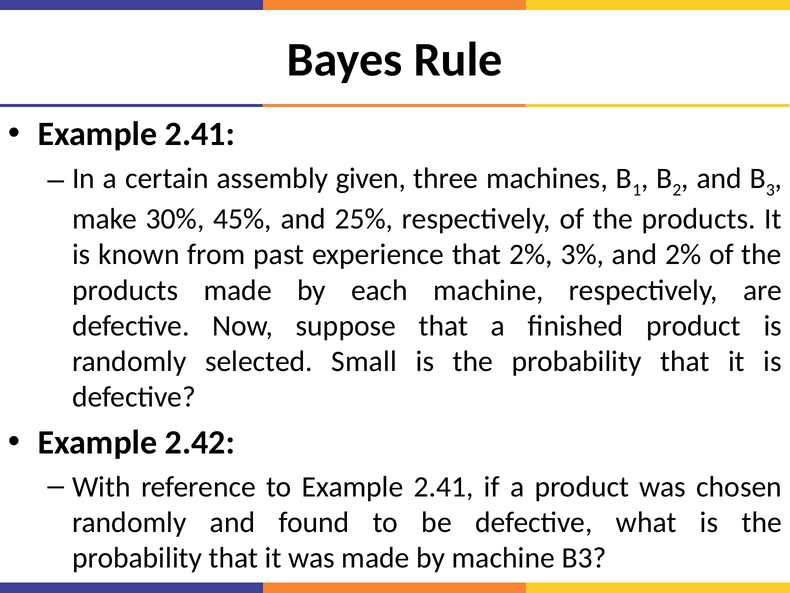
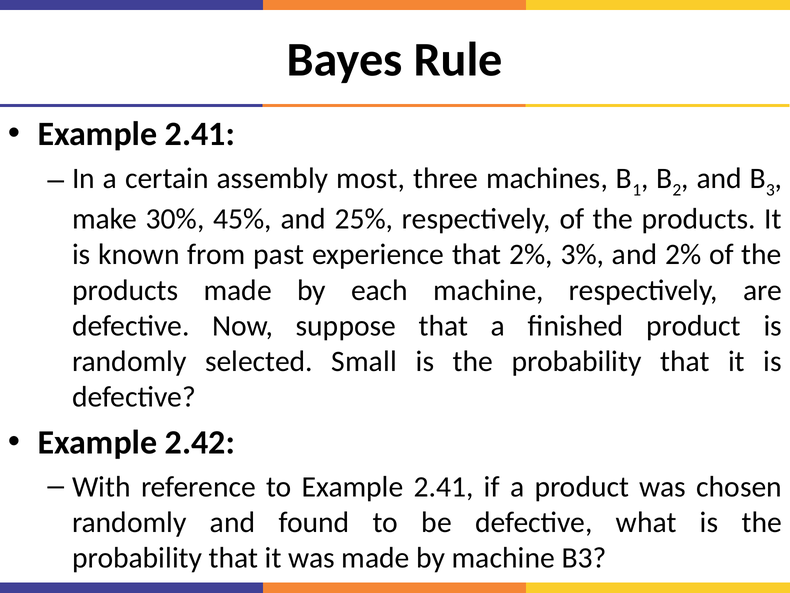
given: given -> most (371, 178)
